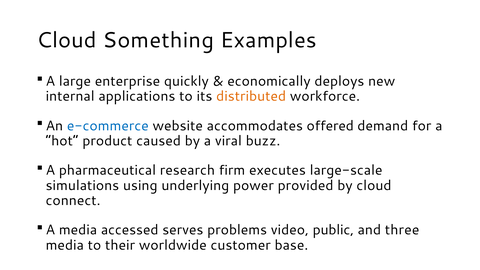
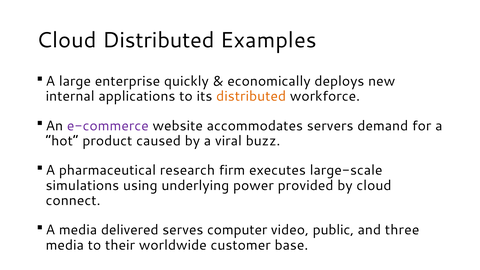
Cloud Something: Something -> Distributed (159, 40)
e-commerce colour: blue -> purple (108, 126)
offered: offered -> servers (330, 126)
accessed: accessed -> delivered (130, 230)
problems: problems -> computer (237, 230)
